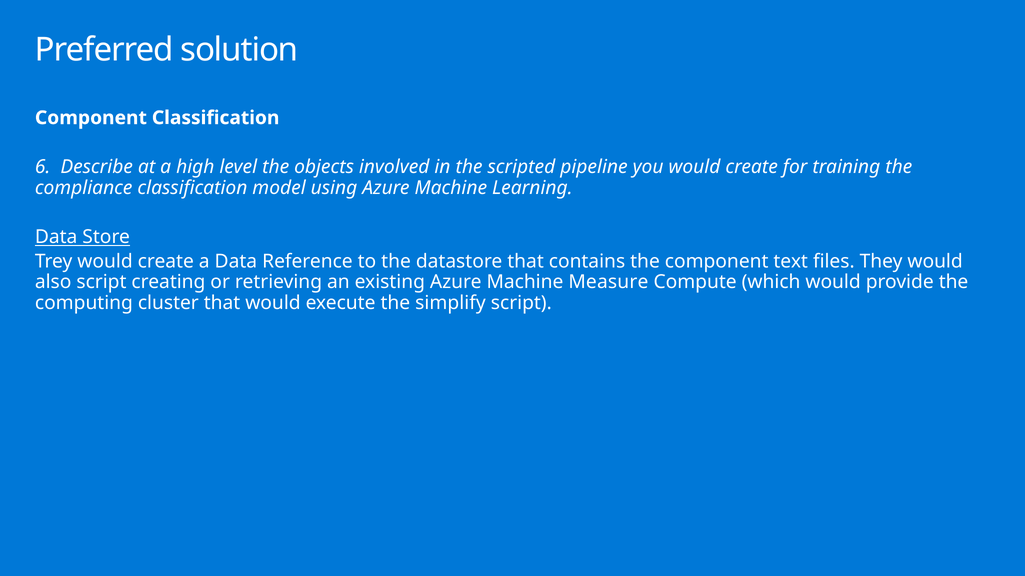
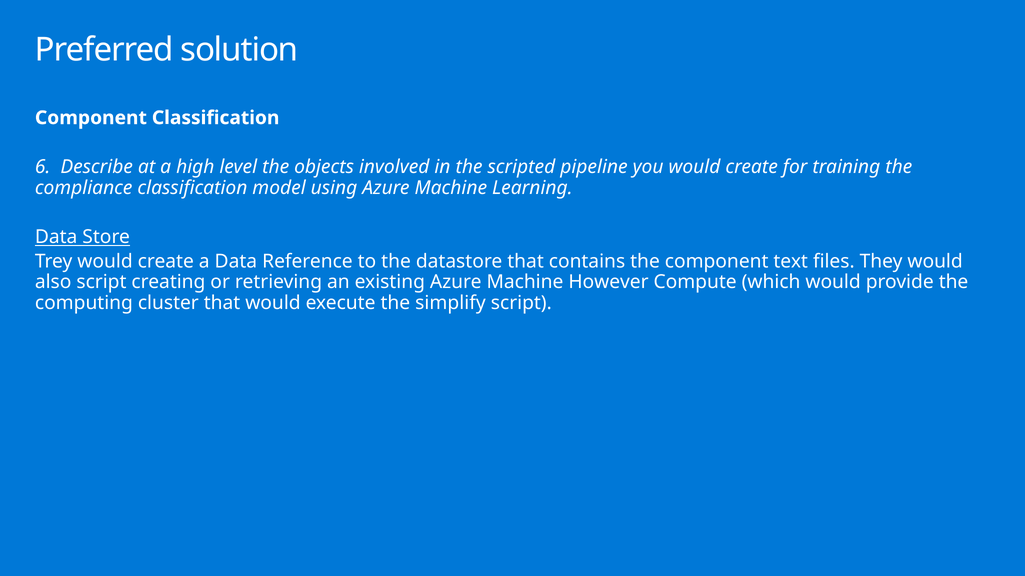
Measure: Measure -> However (608, 282)
